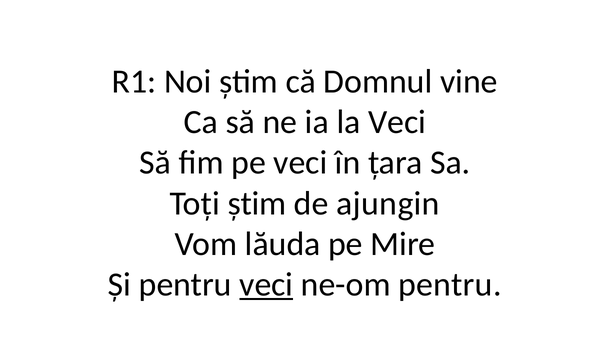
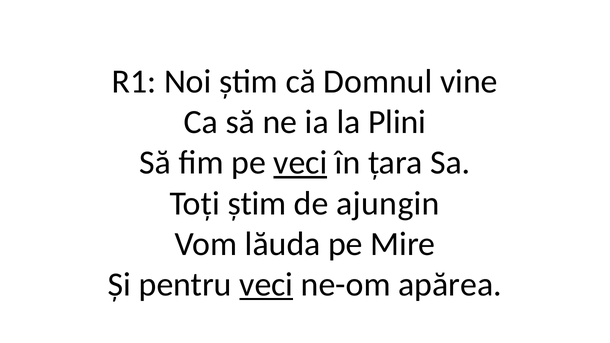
la Veci: Veci -> Plini (397, 122)
veci underline: none -> present (300, 163)
ne-om pentru: pentru -> apărea (450, 285)
